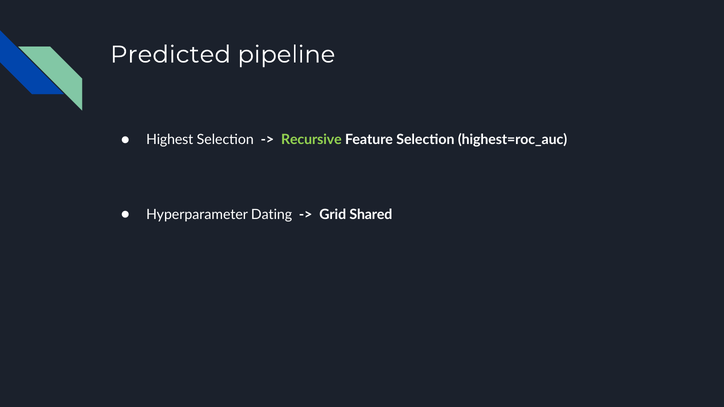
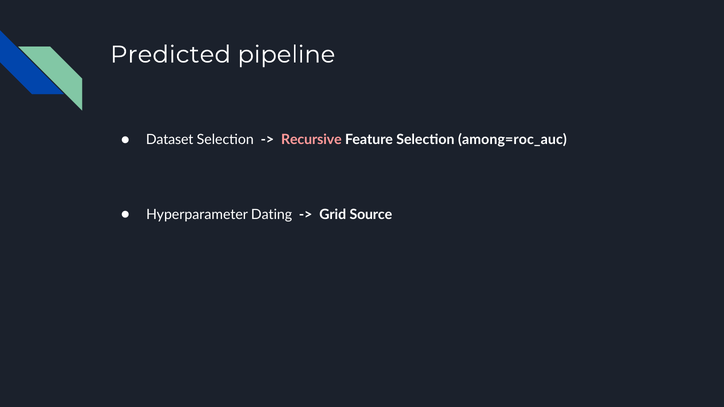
Highest: Highest -> Dataset (170, 140)
Recursive colour: light green -> pink (311, 140)
highest=roc_auc: highest=roc_auc -> among=roc_auc (512, 140)
Shared: Shared -> Source (371, 215)
